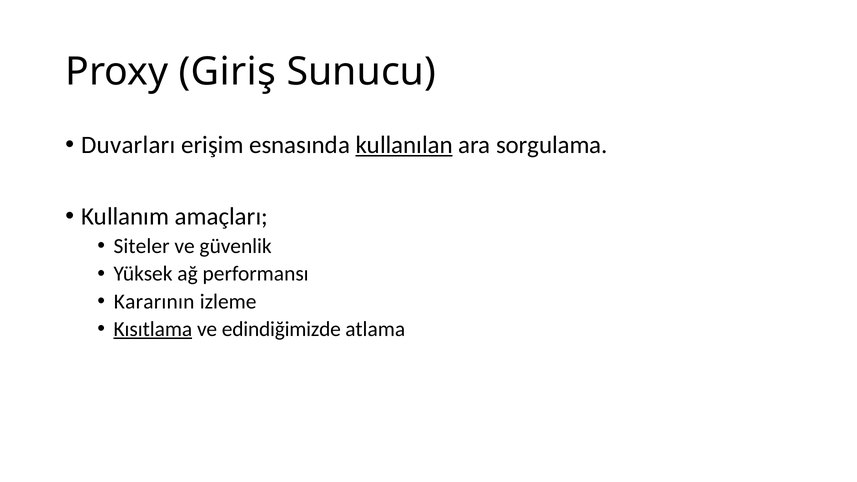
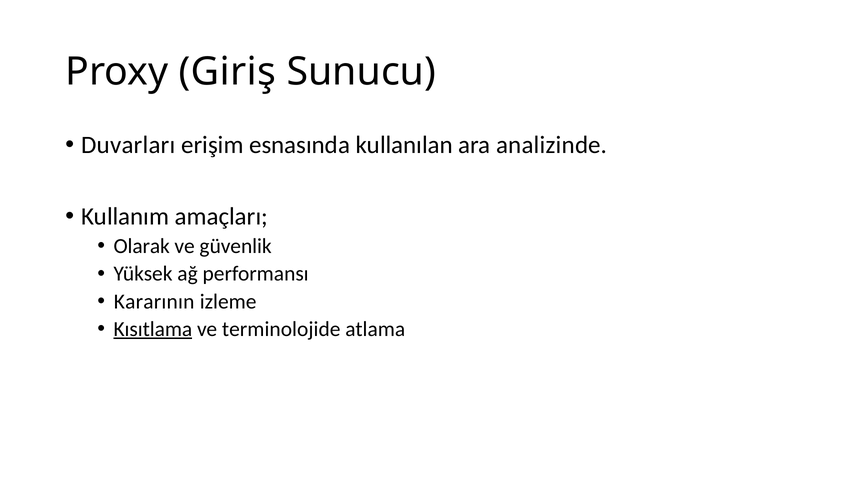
kullanılan underline: present -> none (404, 145)
sorgulama: sorgulama -> analizinde (552, 145)
Siteler: Siteler -> Olarak (142, 246)
edindiğimizde: edindiğimizde -> terminolojide (281, 329)
